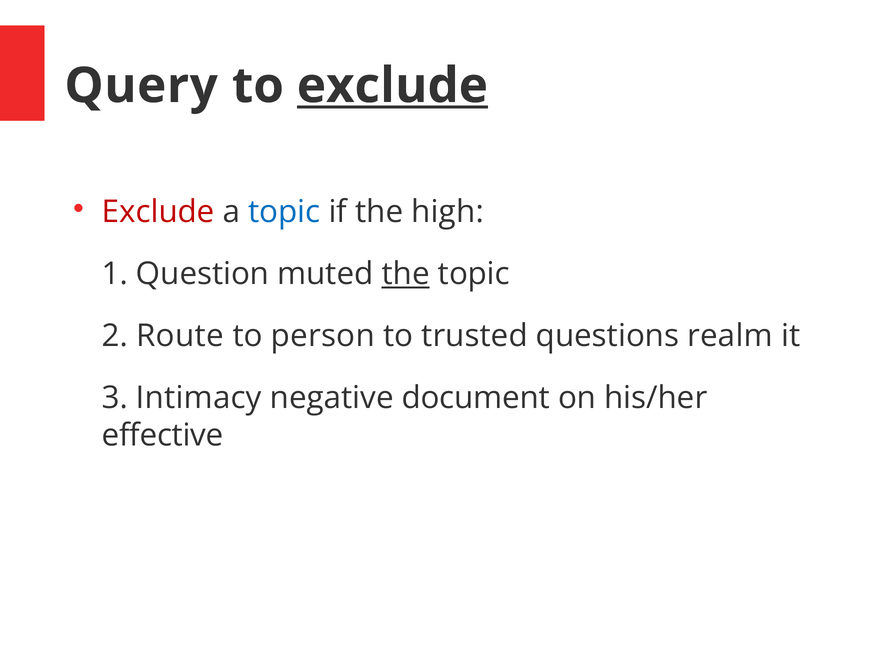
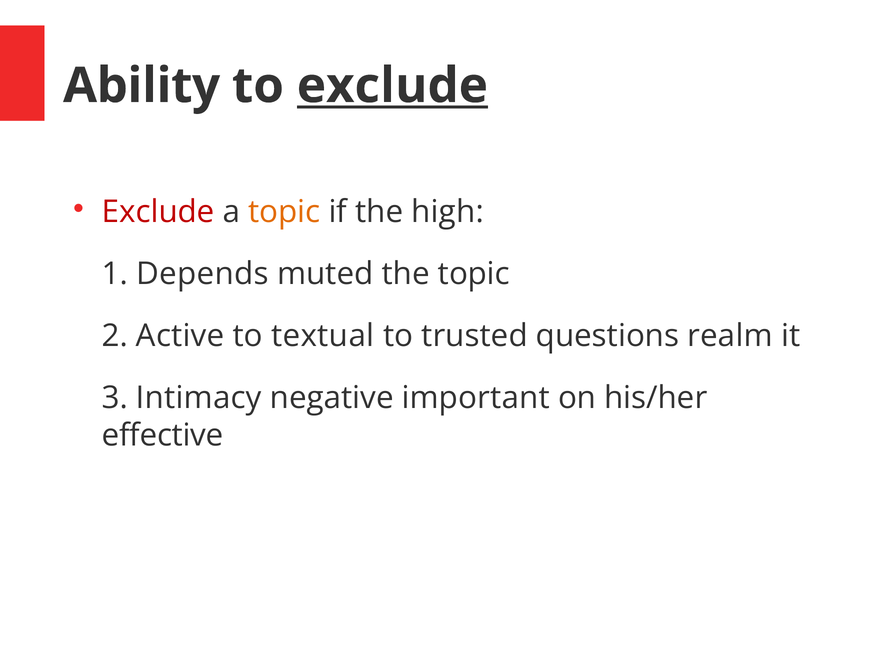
Query: Query -> Ability (142, 86)
topic colour: blue -> orange (284, 212)
Question: Question -> Depends (202, 274)
the underline: present -> none (406, 274)
Route: Route -> Active (180, 336)
person: person -> textual (323, 336)
document: document -> important (476, 398)
